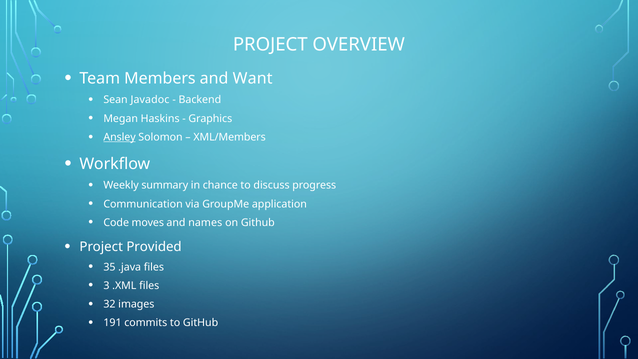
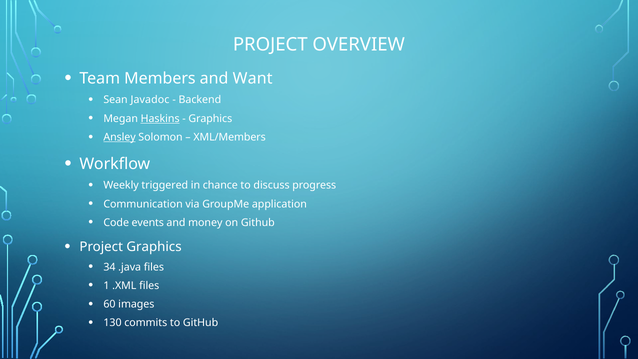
Haskins underline: none -> present (160, 119)
summary: summary -> triggered (165, 185)
moves: moves -> events (148, 223)
names: names -> money (205, 223)
Project Provided: Provided -> Graphics (154, 247)
35: 35 -> 34 (109, 267)
3: 3 -> 1 (106, 286)
32: 32 -> 60 (109, 304)
191: 191 -> 130 (113, 323)
